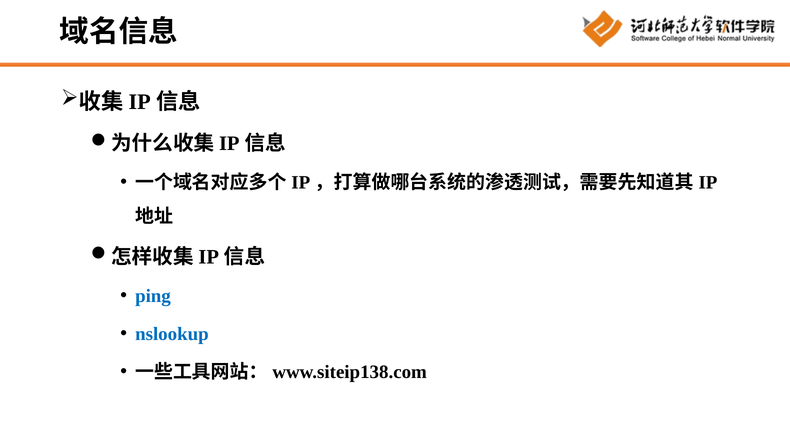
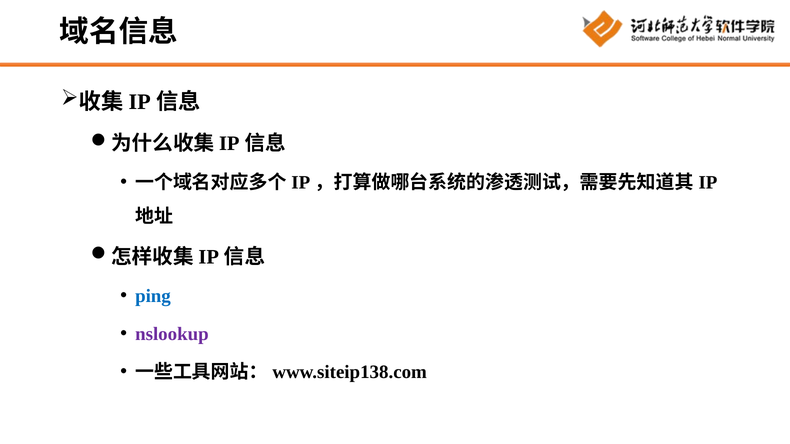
nslookup colour: blue -> purple (172, 334)
